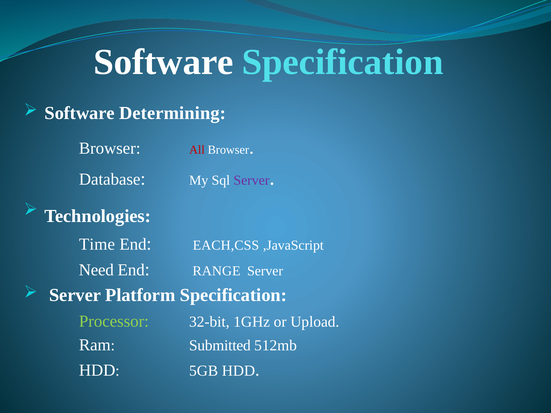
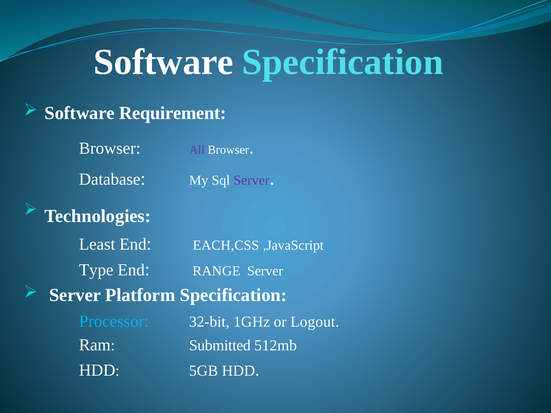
Determining: Determining -> Requirement (173, 113)
All colour: red -> purple (197, 150)
Time: Time -> Least (97, 244)
Need: Need -> Type (96, 270)
Processor colour: light green -> light blue (114, 321)
Upload: Upload -> Logout (315, 322)
